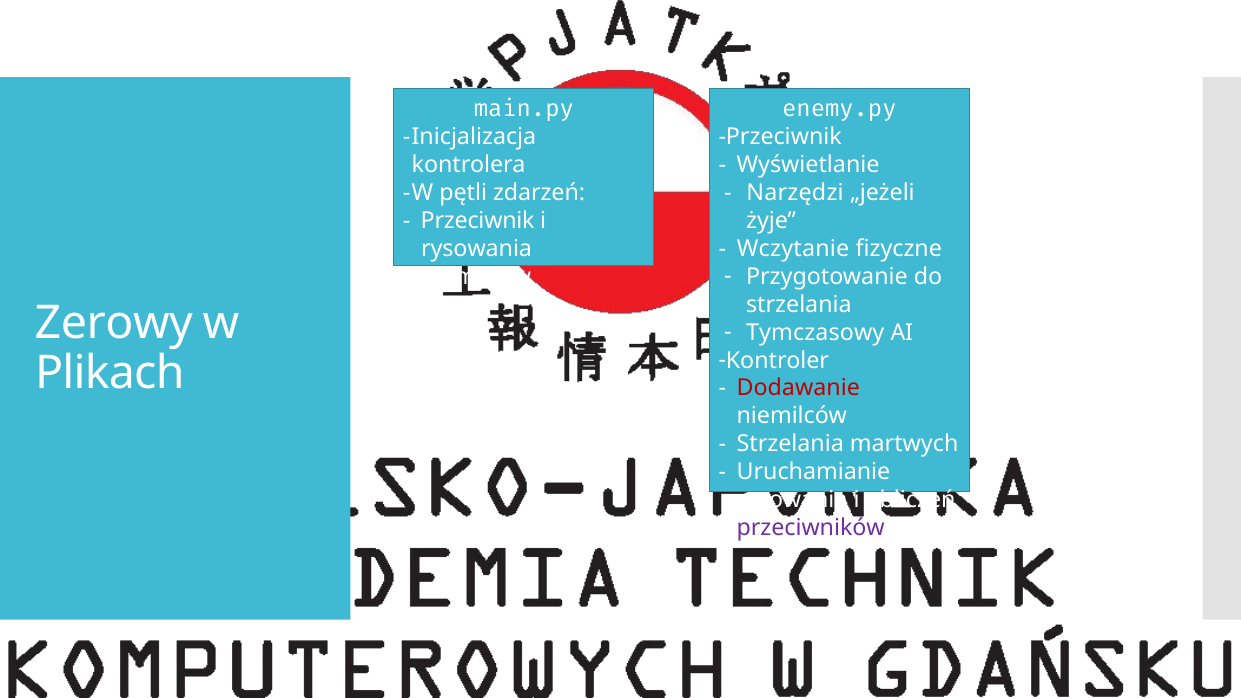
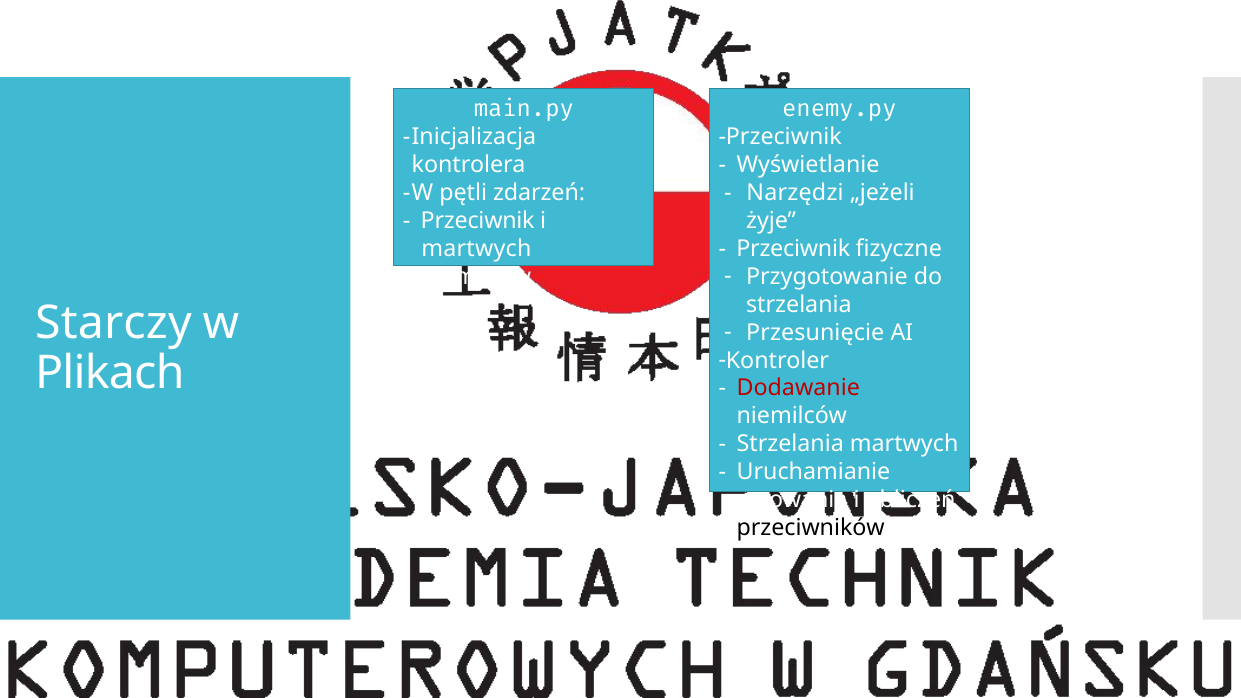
Wczytanie: Wczytanie -> Przeciwnik (793, 249)
rysowania: rysowania -> martwych (476, 249)
Zerowy: Zerowy -> Starczy (113, 323)
Tymczasowy: Tymczasowy -> Przesunięcie (815, 332)
przeciwników colour: purple -> black (811, 528)
